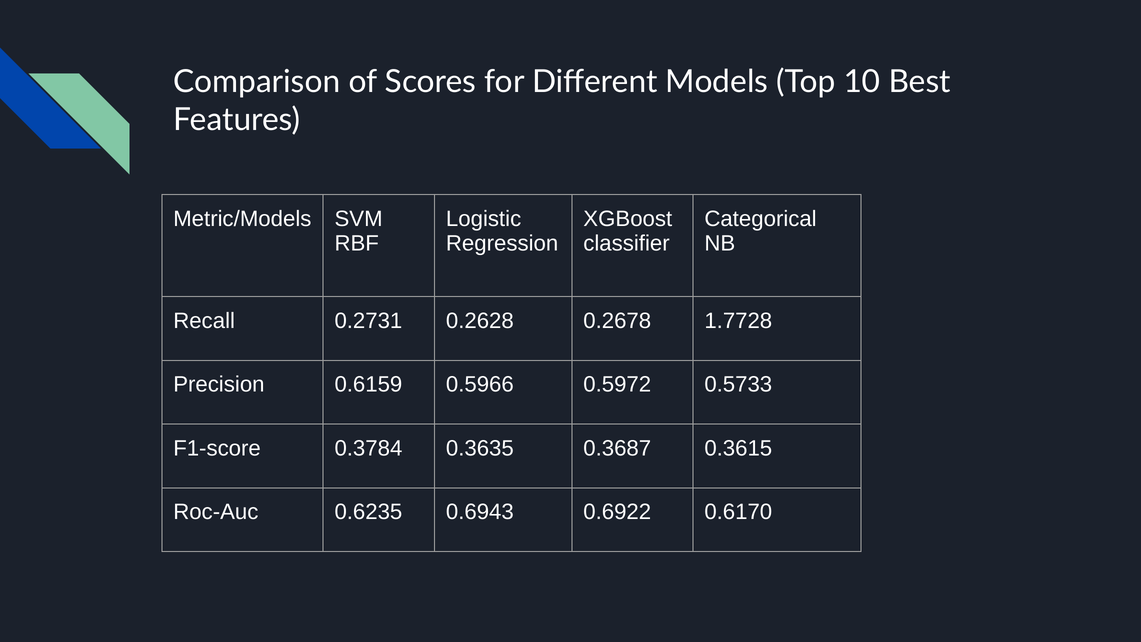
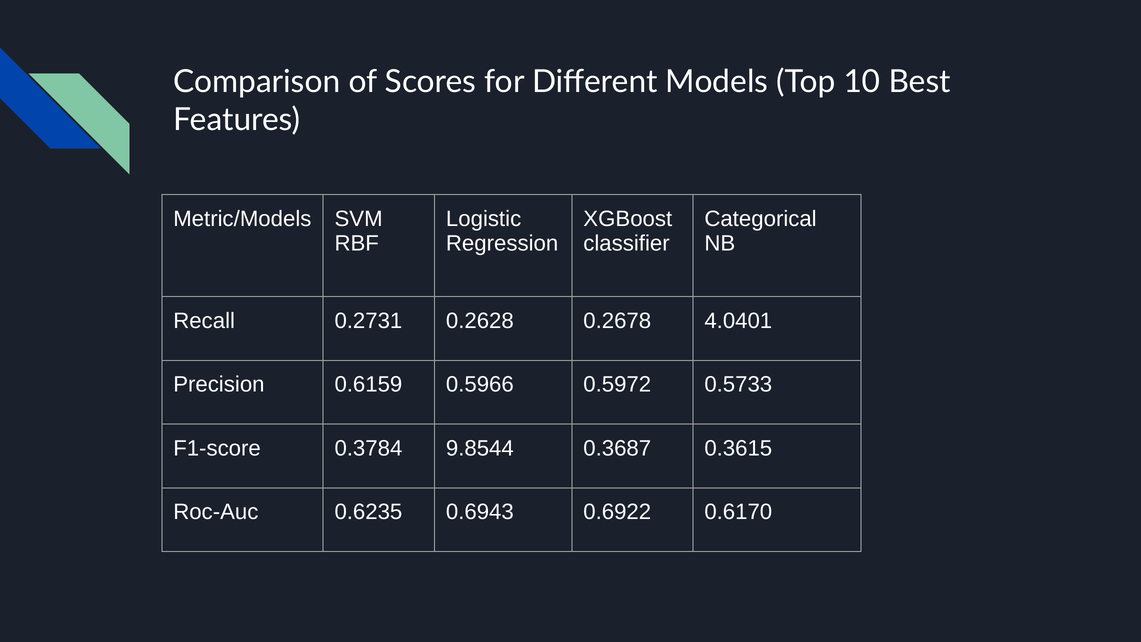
1.7728: 1.7728 -> 4.0401 (738, 321)
0.3635: 0.3635 -> 9.8544 (480, 448)
